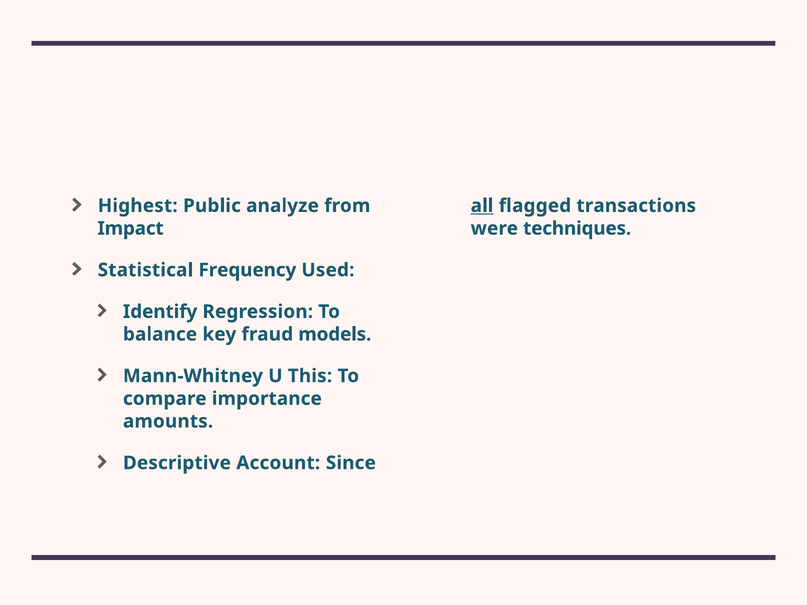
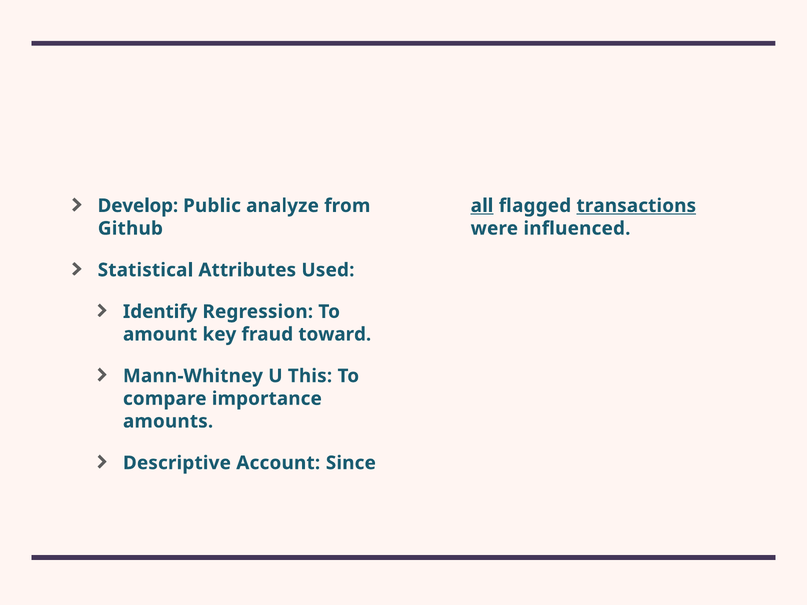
Highest: Highest -> Develop (138, 206)
transactions underline: none -> present (636, 206)
Impact: Impact -> Github (130, 229)
techniques: techniques -> influenced (577, 229)
Frequency: Frequency -> Attributes (247, 270)
balance: balance -> amount (160, 334)
models: models -> toward (335, 334)
